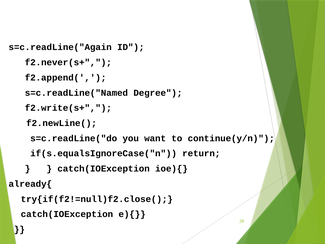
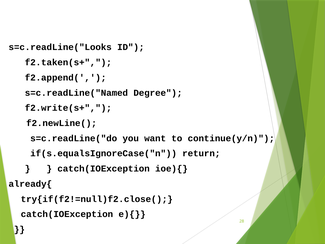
s=c.readLine("Again: s=c.readLine("Again -> s=c.readLine("Looks (60, 47)
f2.never(s+: f2.never(s+ -> f2.taken(s+ (68, 62)
